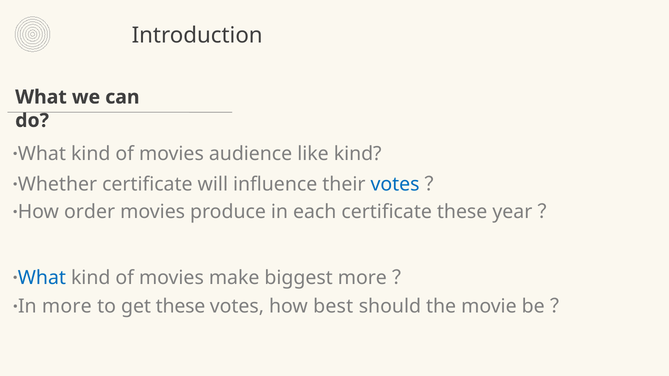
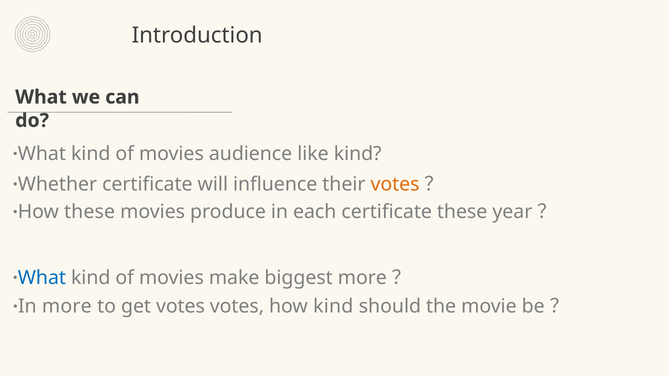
votes colour: blue -> orange (395, 185)
How order: order -> these (90, 212)
get these: these -> votes (180, 307)
how best: best -> kind (333, 307)
